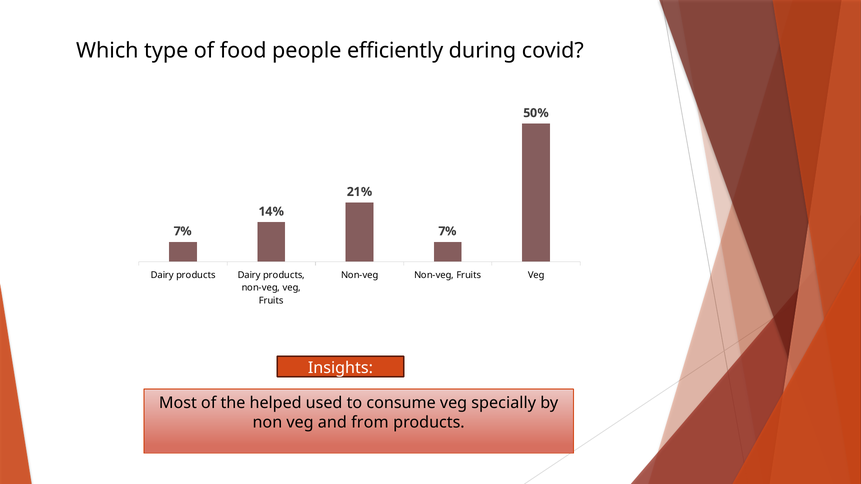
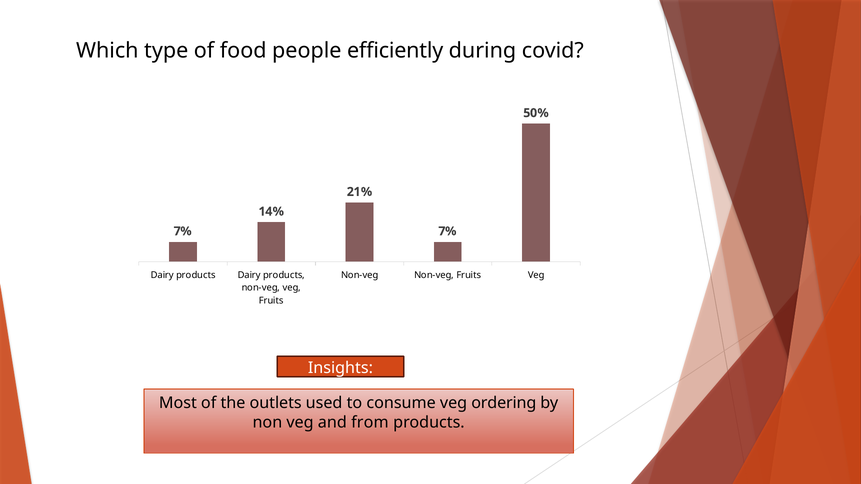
helped: helped -> outlets (276, 403)
specially: specially -> ordering (504, 403)
